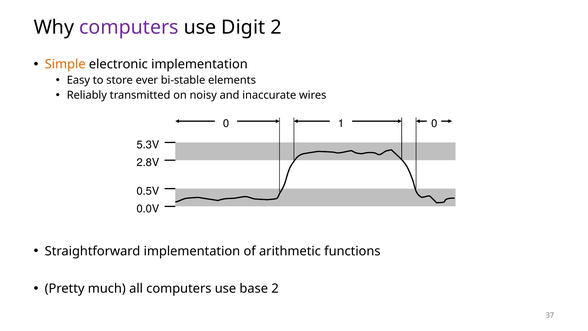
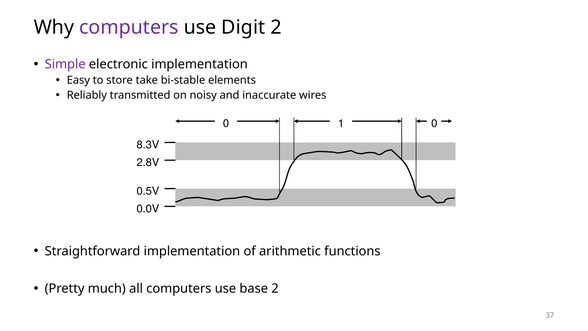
Simple colour: orange -> purple (65, 64)
ever: ever -> take (147, 80)
5.3V: 5.3V -> 8.3V (148, 145)
